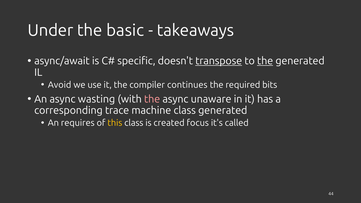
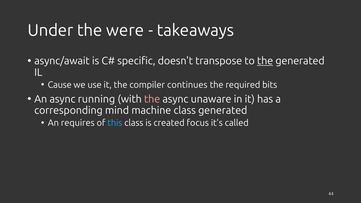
basic: basic -> were (125, 30)
transpose underline: present -> none (219, 61)
Avoid: Avoid -> Cause (60, 85)
wasting: wasting -> running (96, 99)
trace: trace -> mind (117, 111)
this colour: yellow -> light blue (115, 123)
